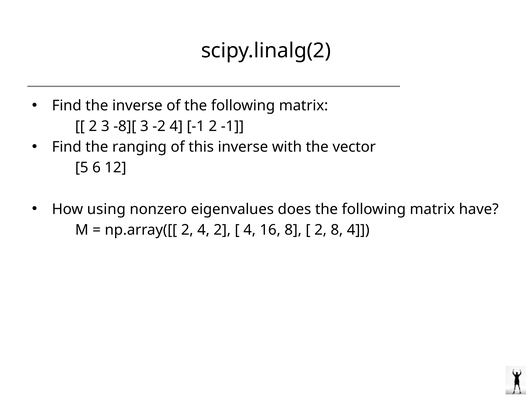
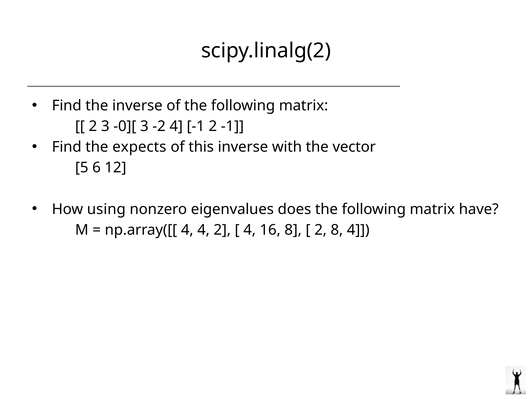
-8][: -8][ -> -0][ (125, 126)
ranging: ranging -> expects (139, 147)
np.array([[ 2: 2 -> 4 (187, 230)
